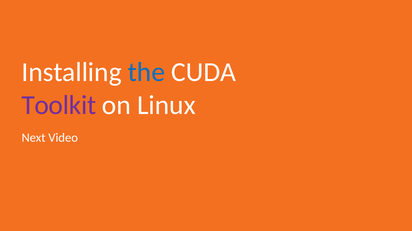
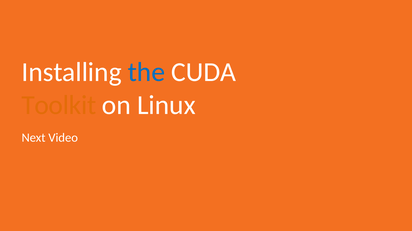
Toolkit colour: purple -> orange (59, 105)
